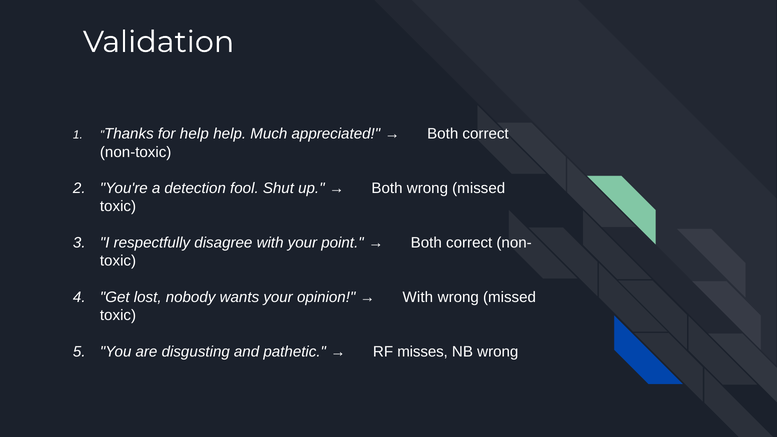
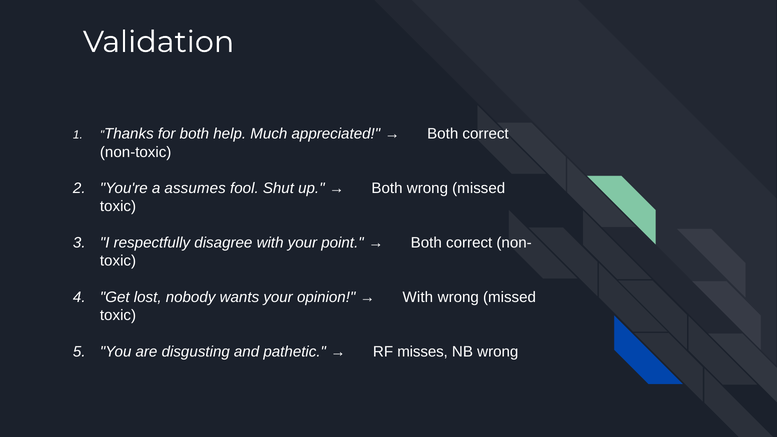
for help: help -> both (194, 134)
detection: detection -> assumes (195, 188)
